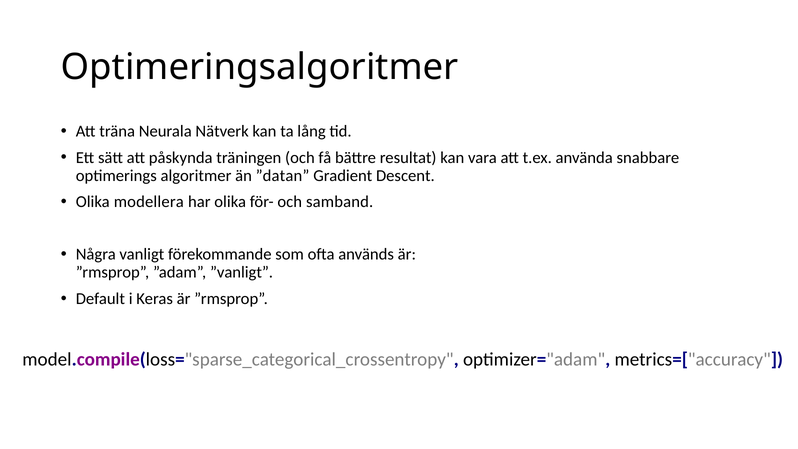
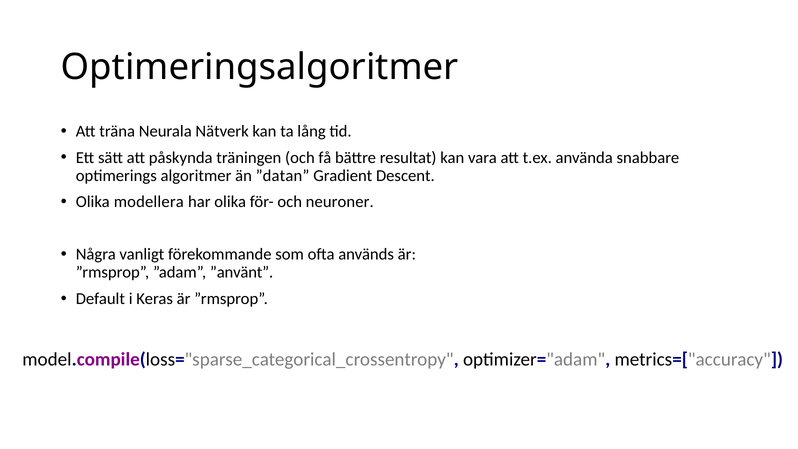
samband: samband -> neuroner (340, 202)
”vanligt: ”vanligt -> ”använt (242, 272)
